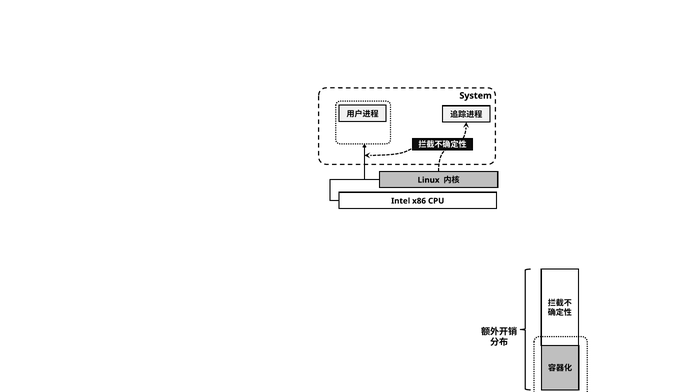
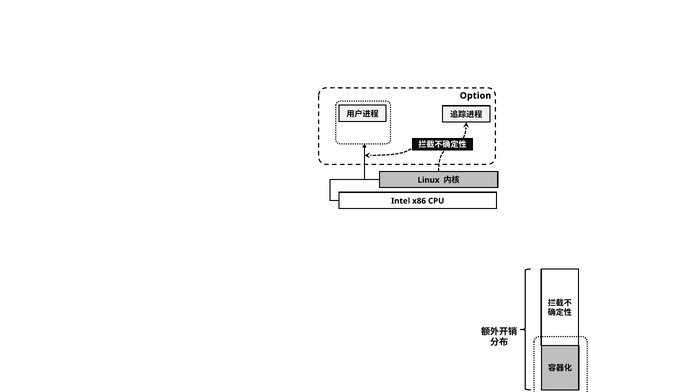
System: System -> Option (476, 96)
